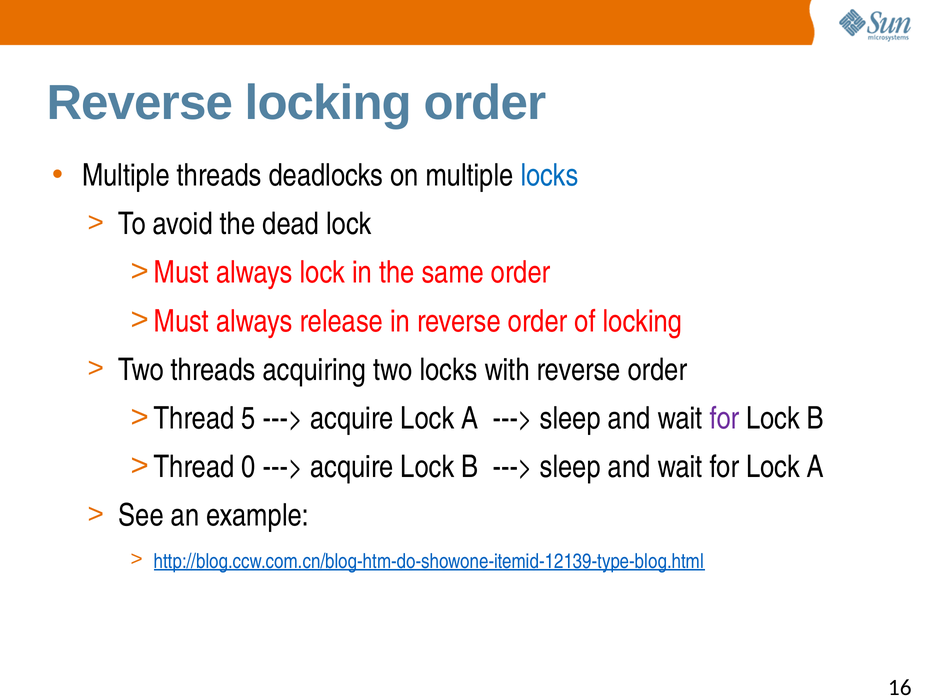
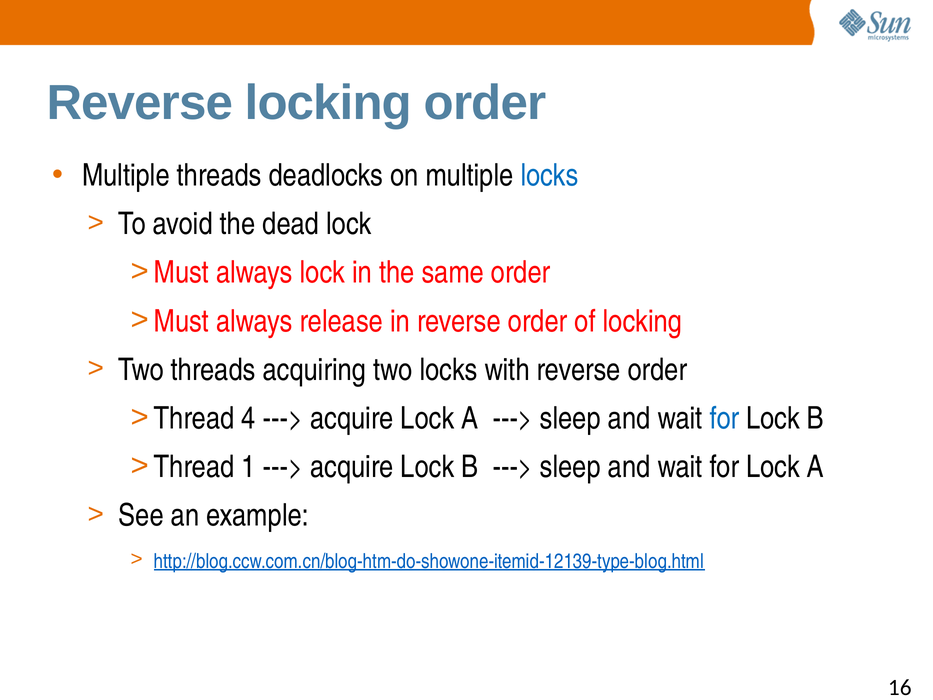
5: 5 -> 4 (249, 418)
for colour: purple -> blue (724, 418)
0: 0 -> 1 (249, 467)
